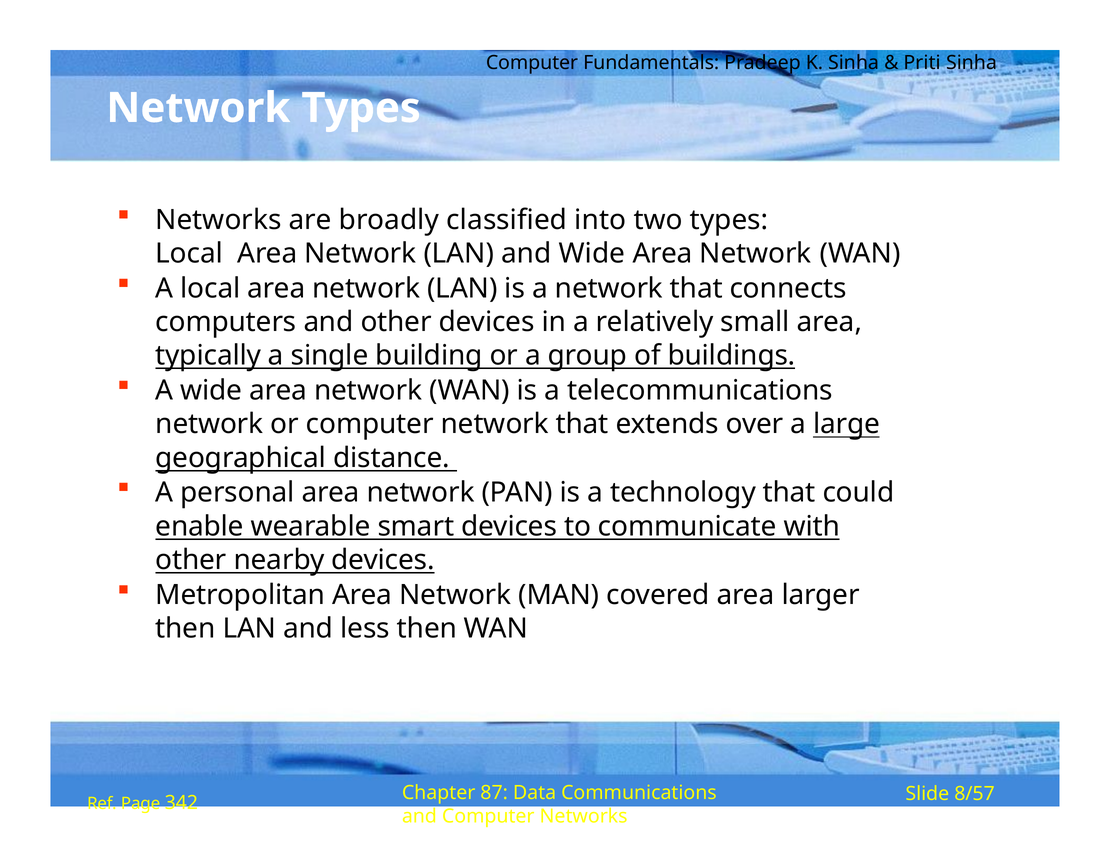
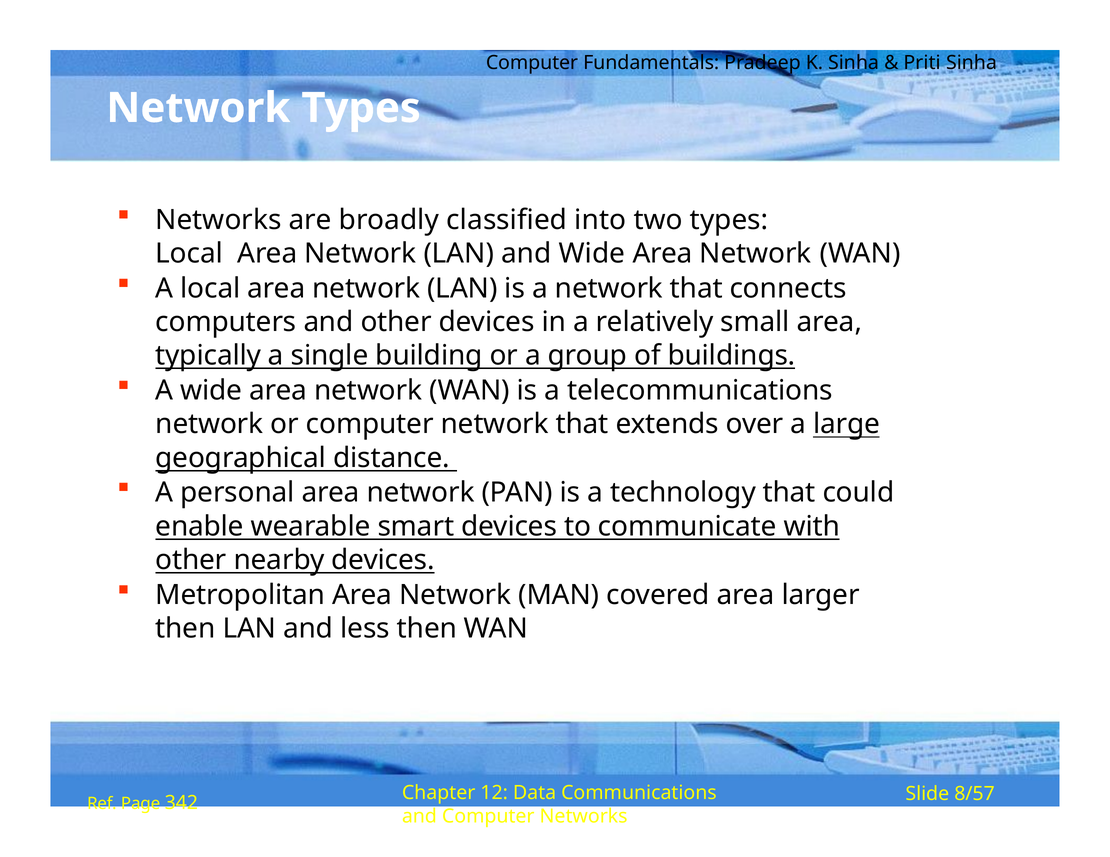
87: 87 -> 12 (494, 793)
